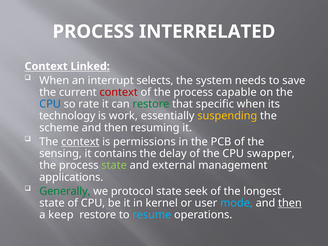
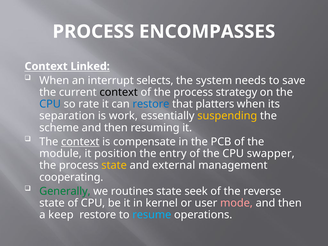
INTERRELATED: INTERRELATED -> ENCOMPASSES (207, 32)
context colour: red -> black (119, 92)
capable: capable -> strategy (236, 92)
restore colour: green -> blue (151, 104)
specific: specific -> platters (215, 104)
technology: technology -> separation (67, 116)
permissions: permissions -> compensate (144, 142)
sensing: sensing -> module (61, 154)
contains: contains -> position (115, 154)
delay: delay -> entry (173, 154)
state colour: light green -> yellow (114, 165)
applications: applications -> cooperating (71, 177)
protocol: protocol -> routines (132, 191)
longest: longest -> reverse (262, 191)
mode colour: light blue -> pink (236, 203)
then underline: present -> none (290, 203)
